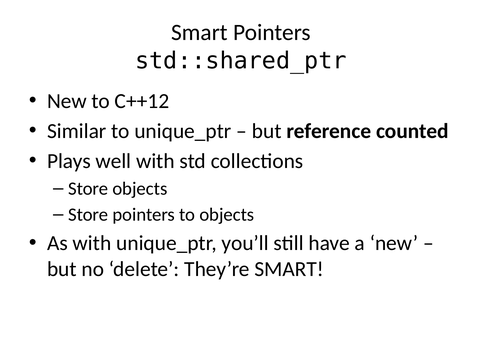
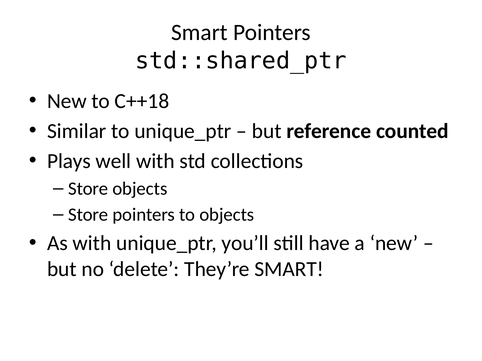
C++12: C++12 -> C++18 (142, 101)
